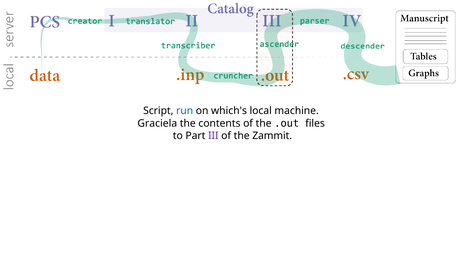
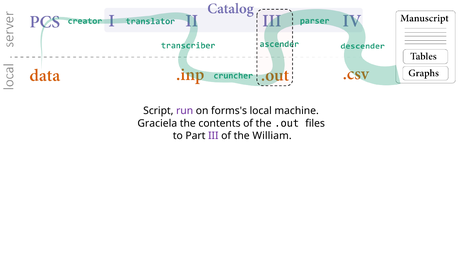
run colour: blue -> purple (185, 111)
which's: which's -> forms's (229, 111)
Zammit: Zammit -> William (272, 136)
